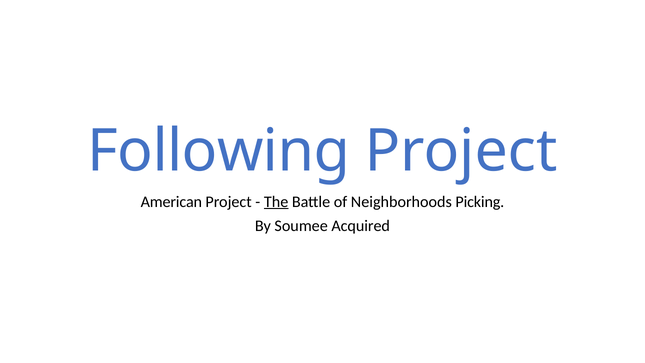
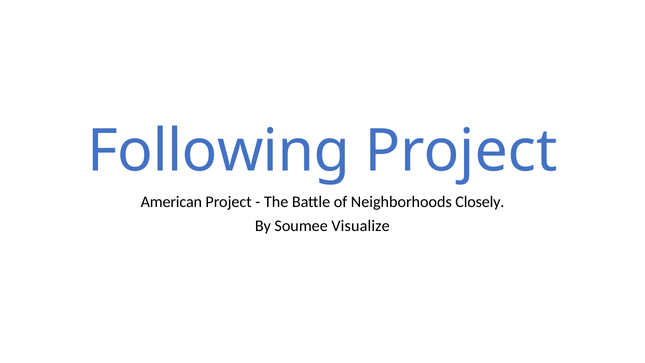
The underline: present -> none (276, 202)
Picking: Picking -> Closely (480, 202)
Acquired: Acquired -> Visualize (361, 226)
